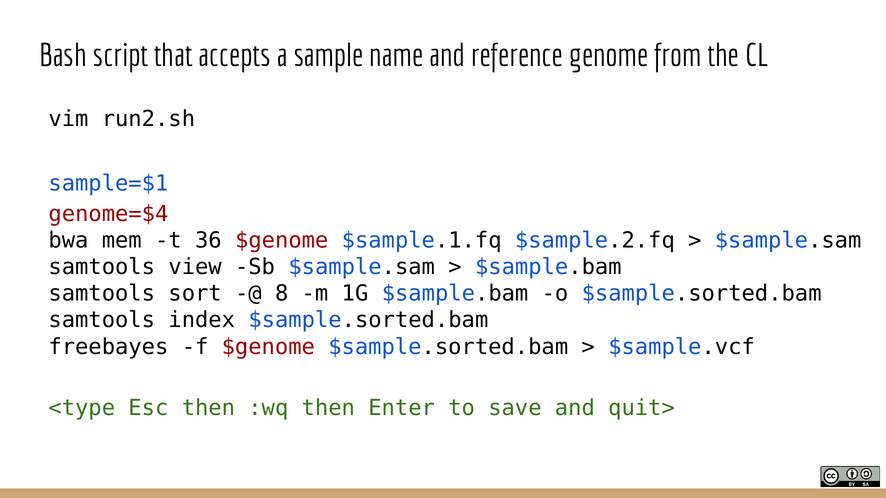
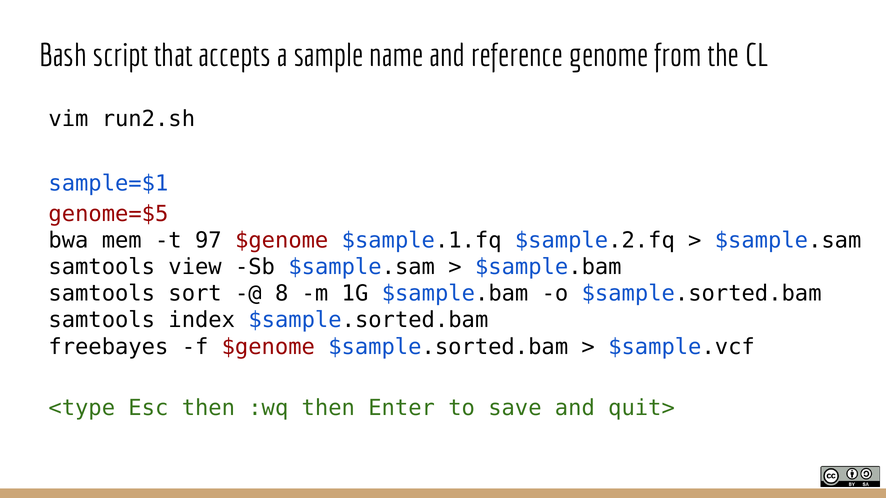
genome=$4: genome=$4 -> genome=$5 (108, 214)
36: 36 -> 97 (208, 241)
